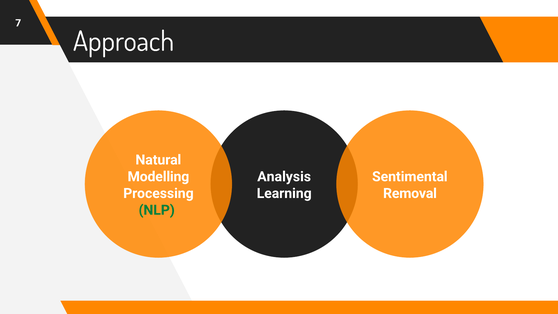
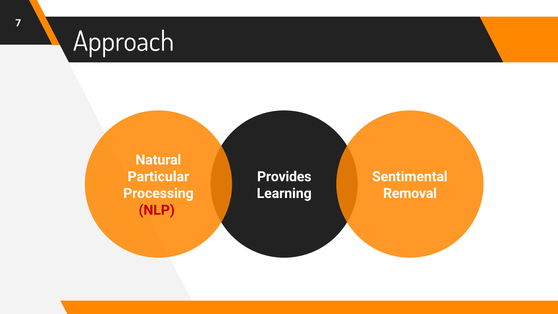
Modelling: Modelling -> Particular (158, 177)
Analysis: Analysis -> Provides (284, 177)
NLP colour: green -> red (157, 210)
